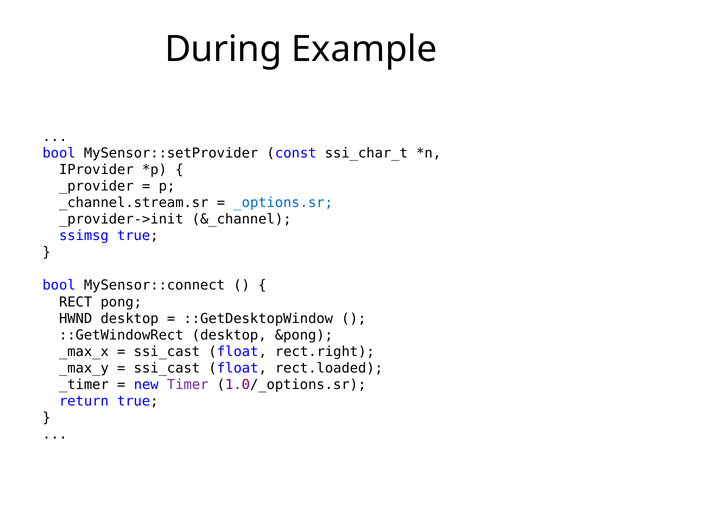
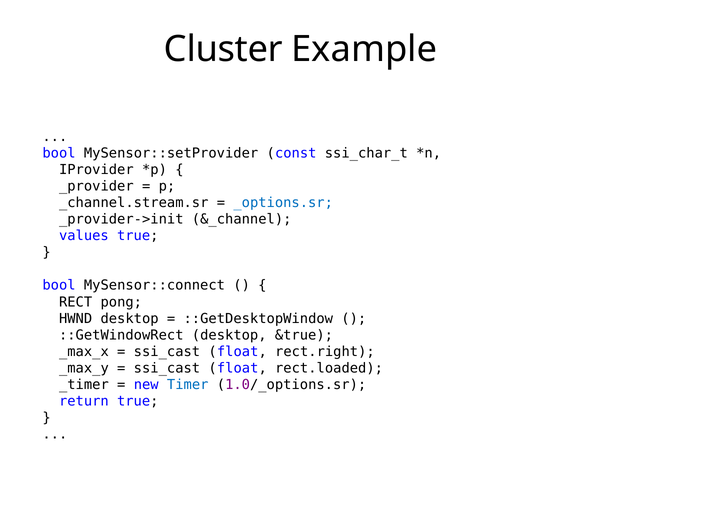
During: During -> Cluster (223, 49)
ssimsg: ssimsg -> values (84, 236)
&pong: &pong -> &true (304, 335)
Timer colour: purple -> blue (188, 385)
